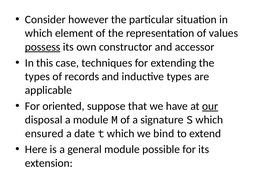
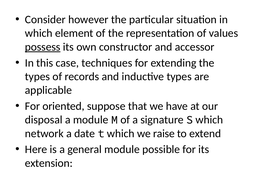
our underline: present -> none (210, 106)
ensured: ensured -> network (44, 133)
bind: bind -> raise (164, 133)
